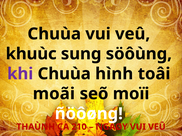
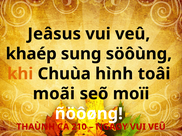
Chuùa: Chuùa -> Jeâsus (54, 34)
khuùc: khuùc -> khaép (31, 54)
khi colour: purple -> orange (20, 74)
